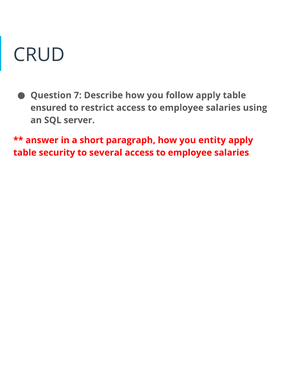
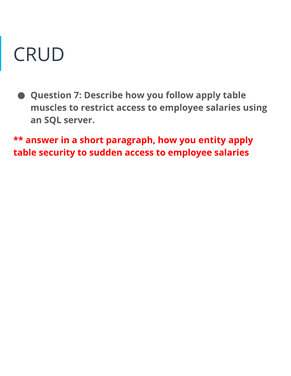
ensured: ensured -> muscles (49, 108)
several: several -> sudden (106, 153)
